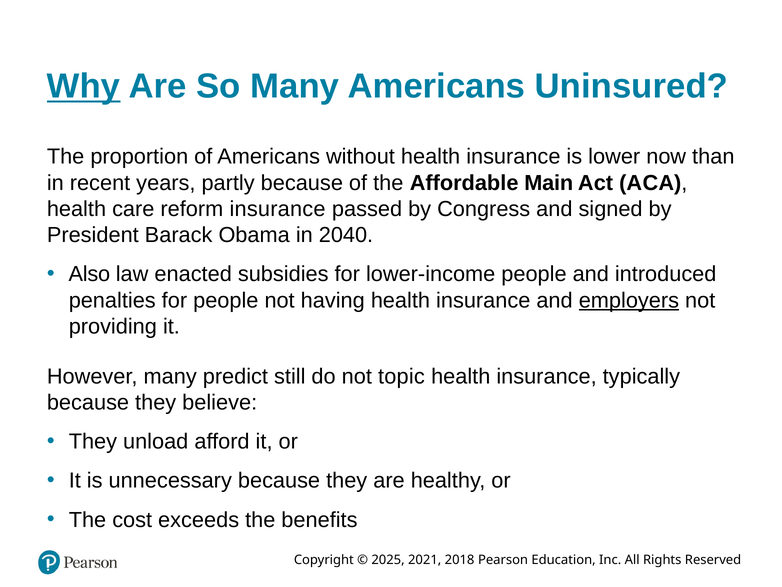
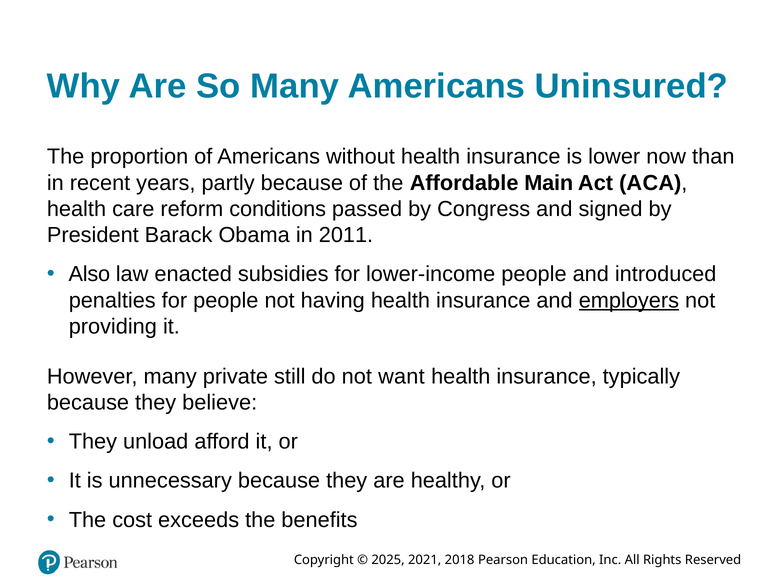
Why underline: present -> none (84, 86)
reform insurance: insurance -> conditions (278, 209)
2040: 2040 -> 2011 (346, 235)
predict: predict -> private (235, 376)
topic: topic -> want (401, 376)
